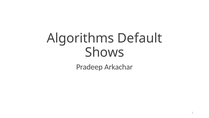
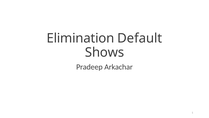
Algorithms: Algorithms -> Elimination (80, 38)
